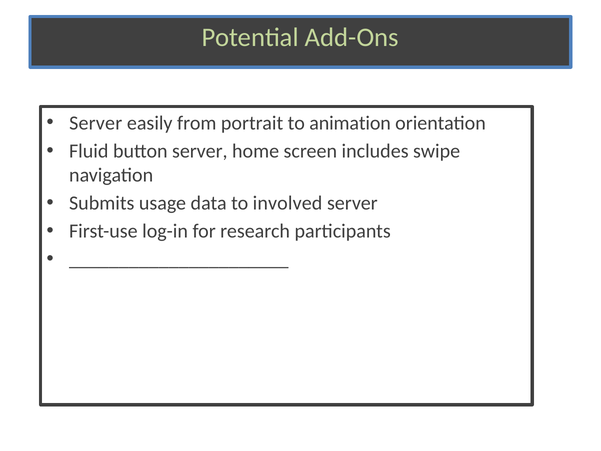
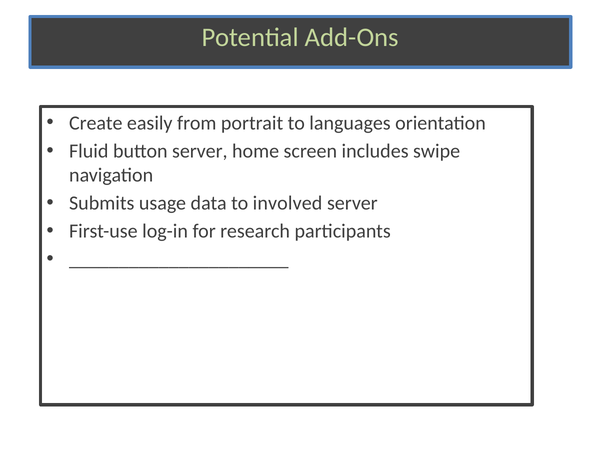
Server: Server -> Create (96, 123)
animation: animation -> languages (350, 123)
